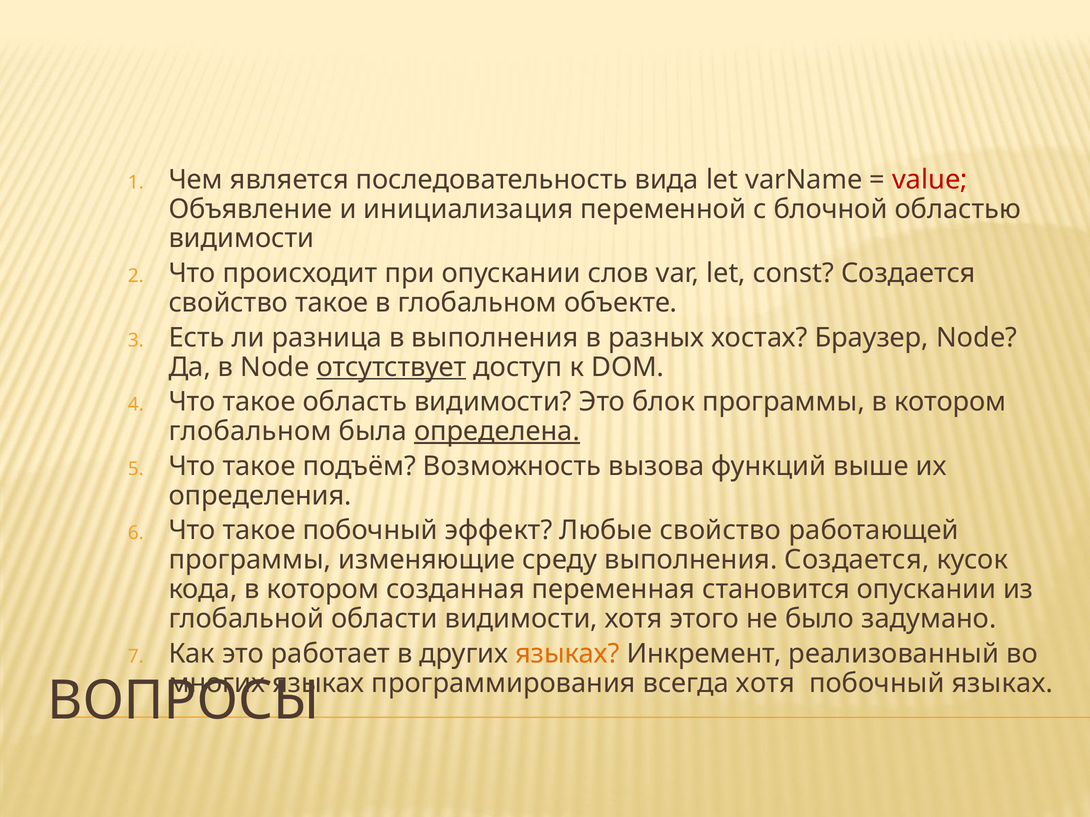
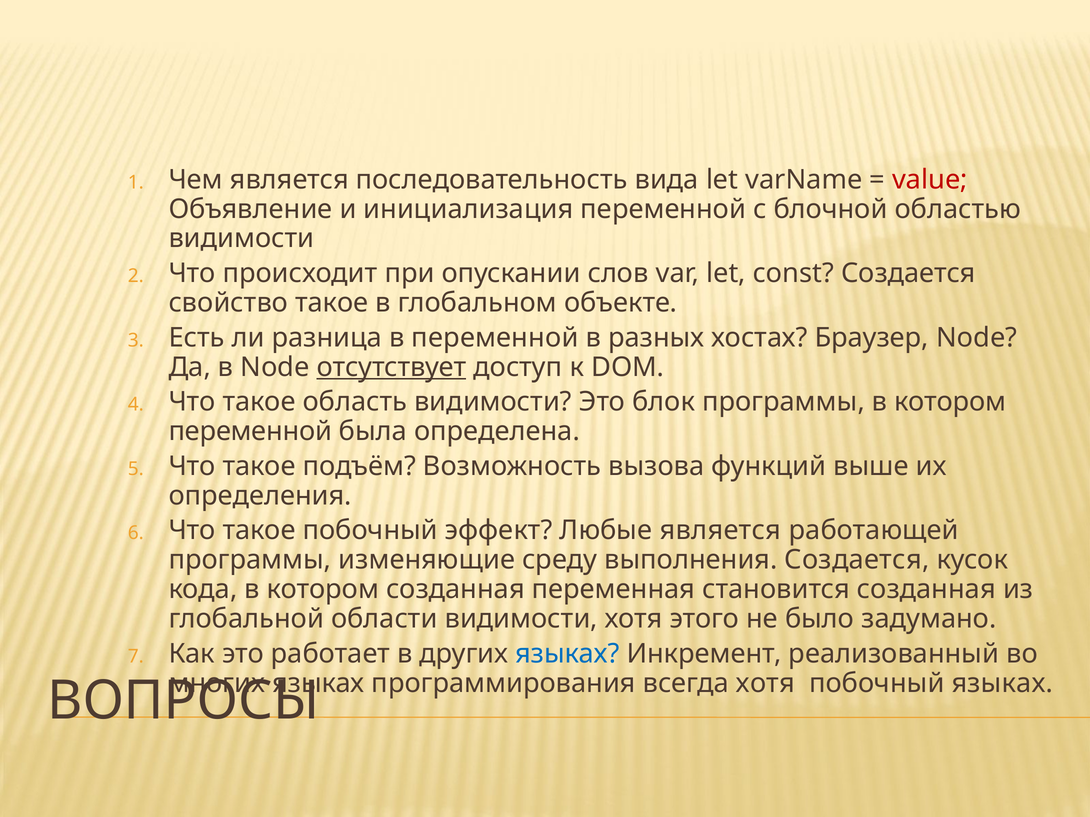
в выполнения: выполнения -> переменной (495, 338)
глобальном: глобальном -> переменной (250, 432)
определена underline: present -> none (497, 432)
Любые свойство: свойство -> является (720, 531)
становится опускании: опускании -> созданная (926, 590)
языках colour: orange -> blue (567, 654)
